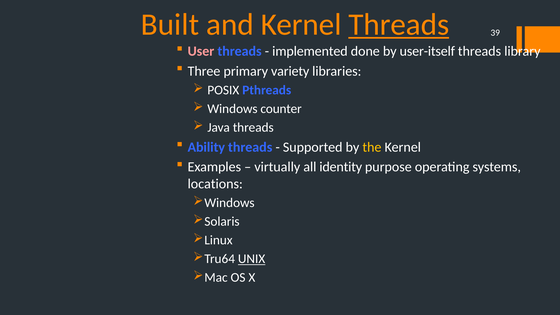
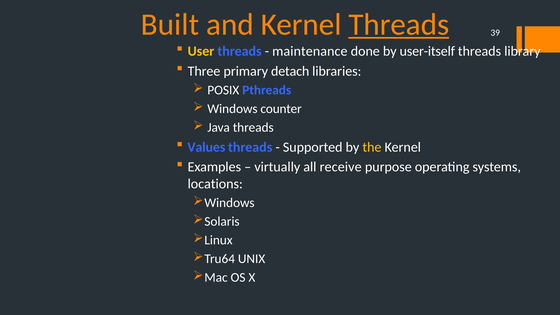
User colour: pink -> yellow (201, 51)
implemented: implemented -> maintenance (310, 51)
variety: variety -> detach (290, 71)
Ability: Ability -> Values (206, 147)
identity: identity -> receive (341, 167)
UNIX underline: present -> none (252, 259)
